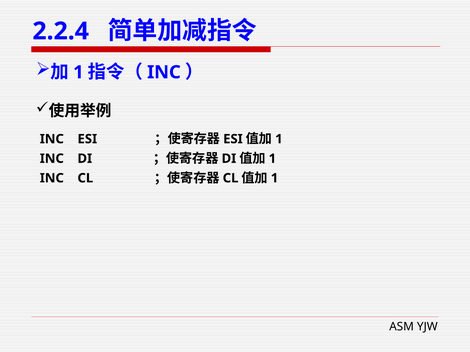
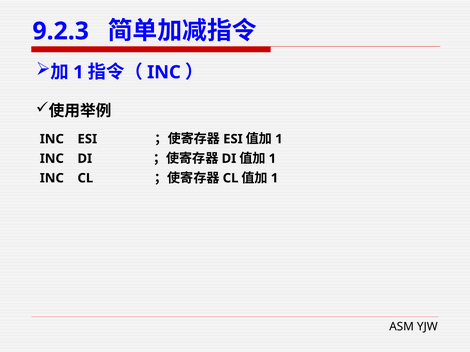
2.2.4: 2.2.4 -> 9.2.3 (61, 31)
